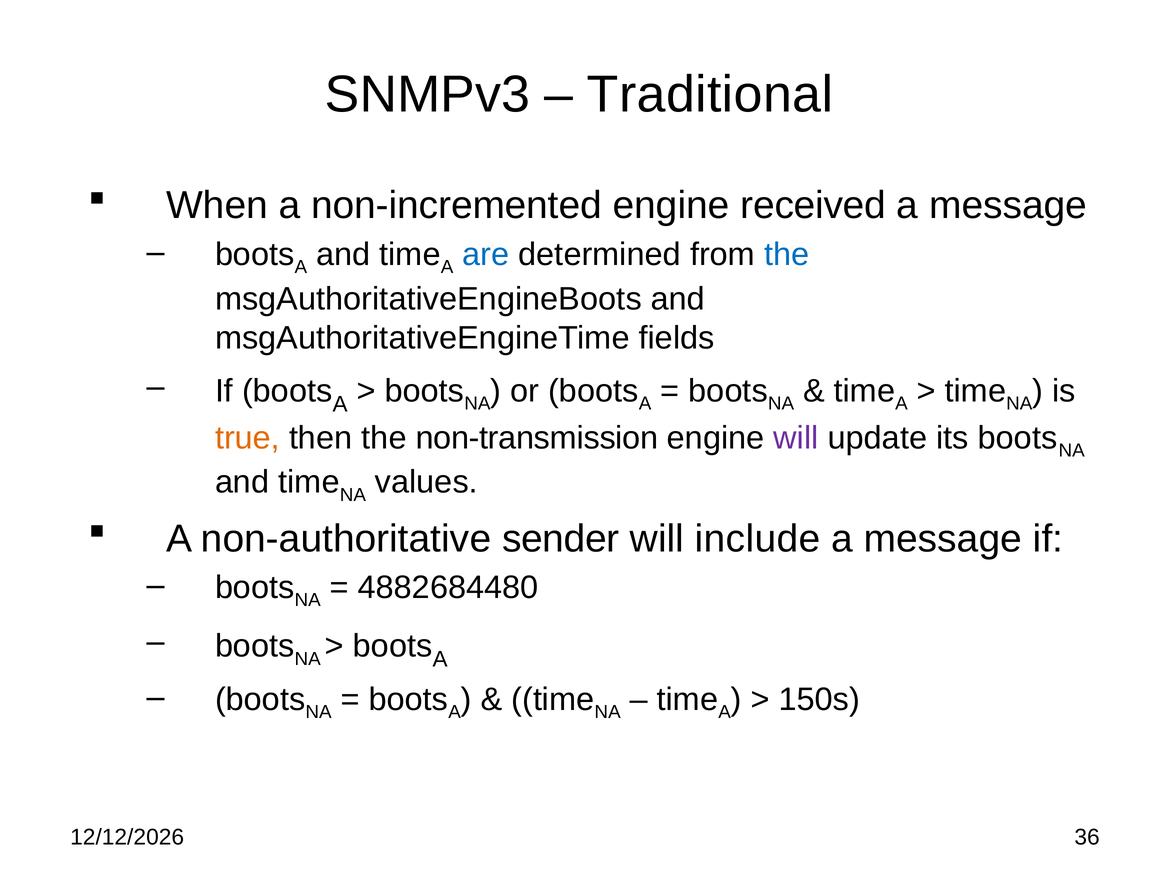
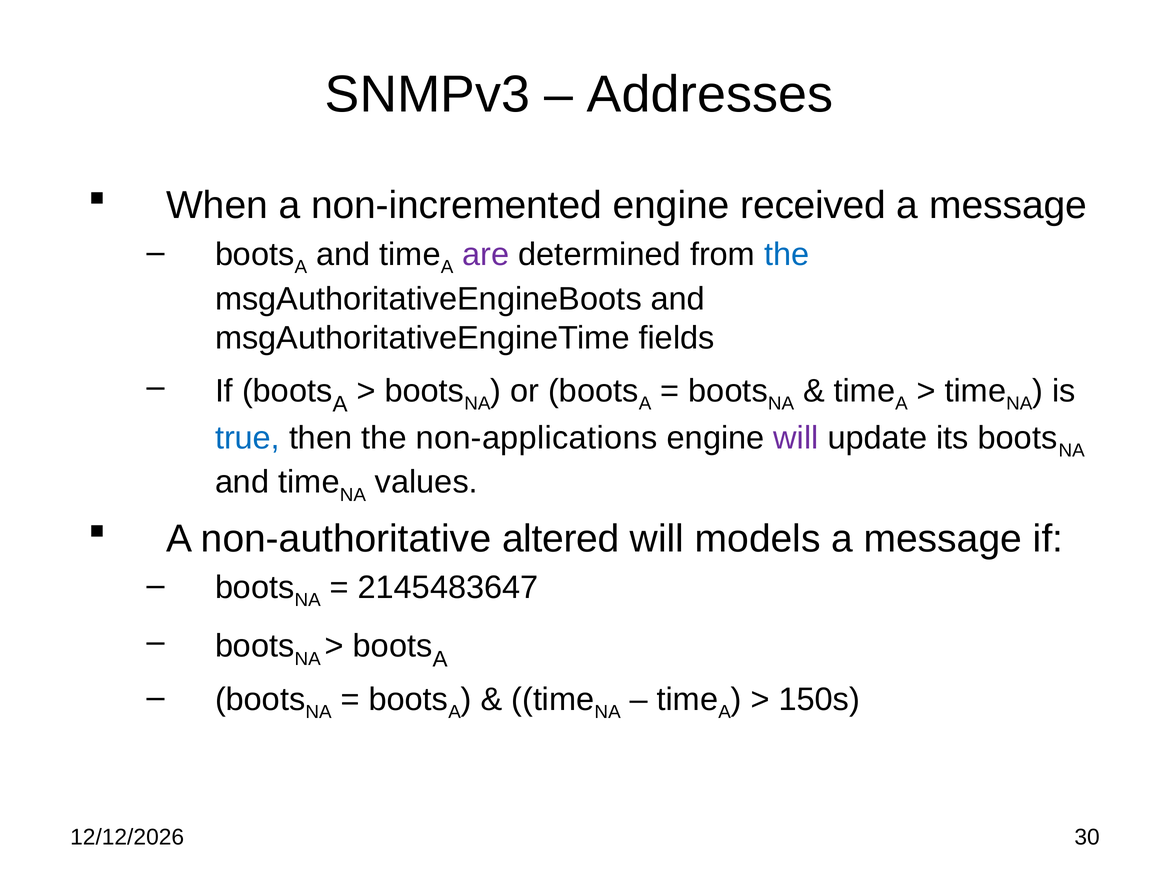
Traditional: Traditional -> Addresses (710, 95)
are colour: blue -> purple (486, 255)
true colour: orange -> blue (247, 438)
non-transmission: non-transmission -> non-applications (537, 438)
sender: sender -> altered (561, 539)
include: include -> models (758, 539)
4882684480: 4882684480 -> 2145483647 (448, 588)
36: 36 -> 30 (1087, 838)
